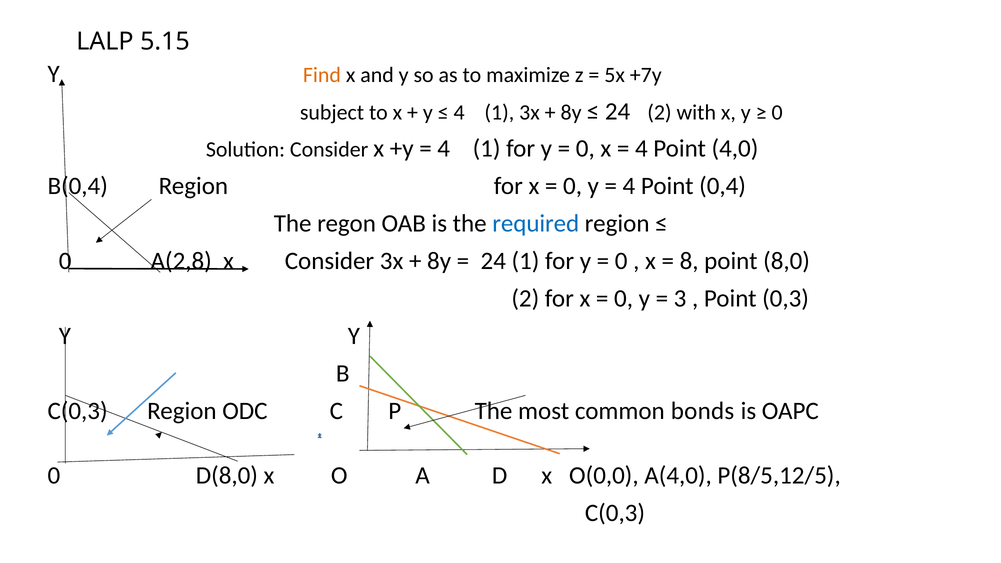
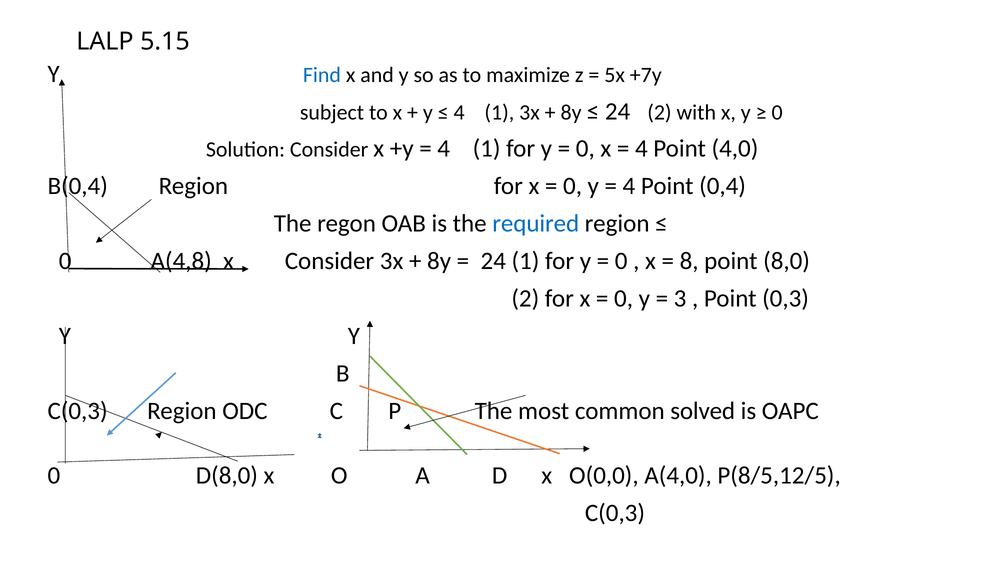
Find colour: orange -> blue (322, 75)
A(2,8: A(2,8 -> A(4,8 (181, 261)
bonds: bonds -> solved (703, 411)
